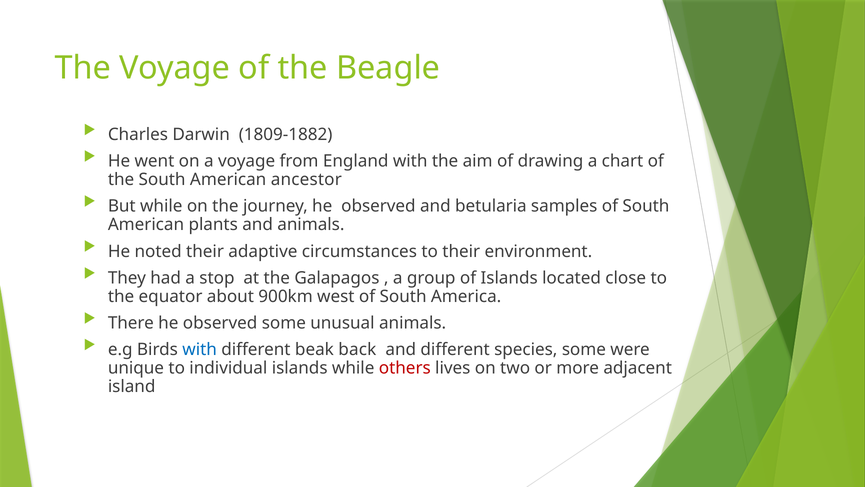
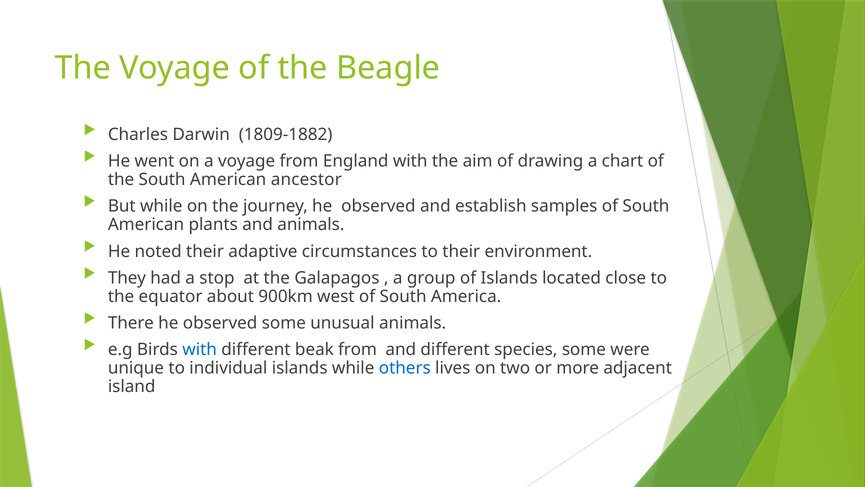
betularia: betularia -> establish (491, 206)
beak back: back -> from (358, 349)
others colour: red -> blue (405, 368)
